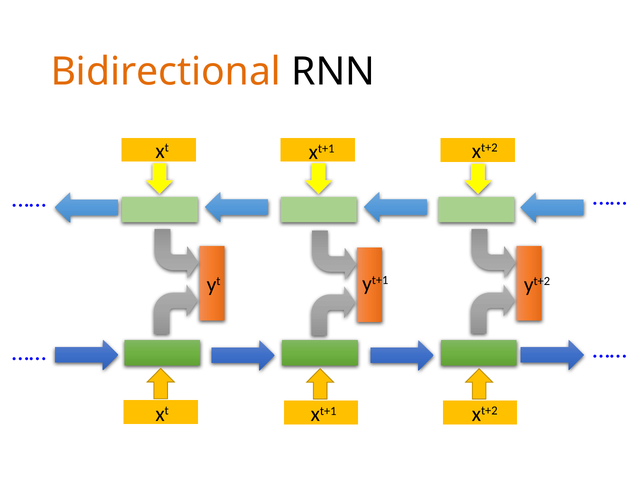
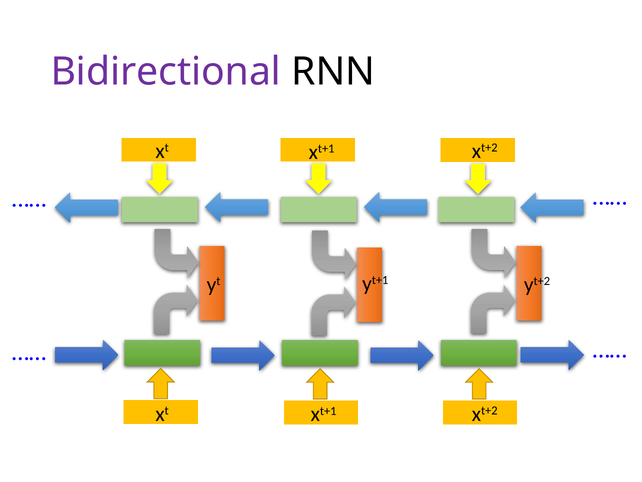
Bidirectional colour: orange -> purple (166, 72)
